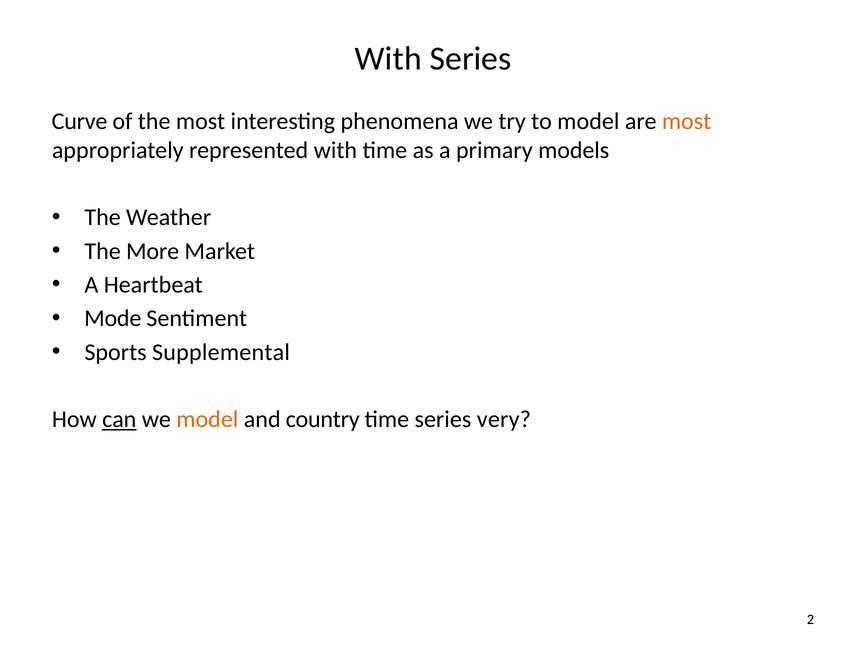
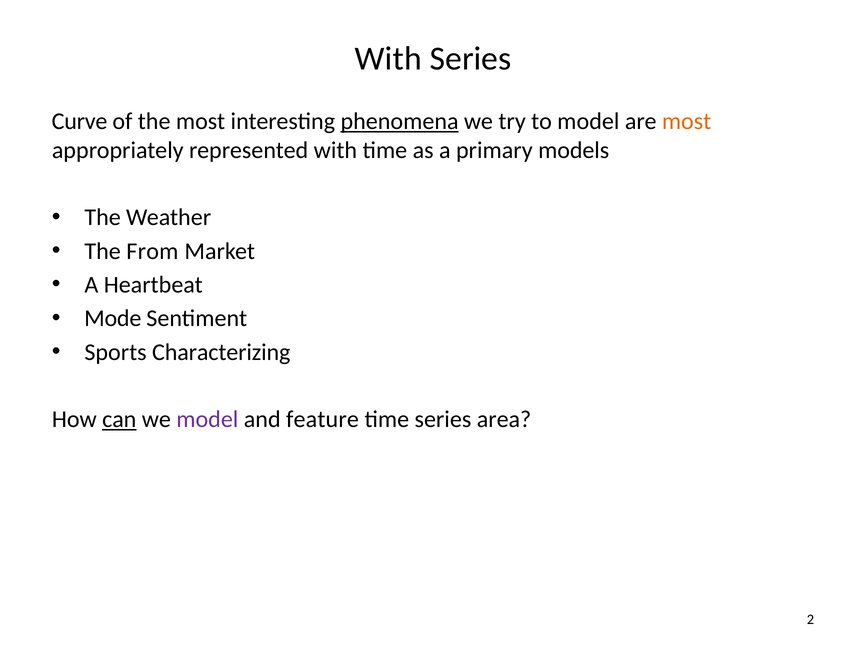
phenomena underline: none -> present (400, 121)
More: More -> From (152, 251)
Supplemental: Supplemental -> Characterizing (221, 352)
model colour: orange -> purple (207, 420)
country: country -> feature (322, 420)
very: very -> area (504, 420)
